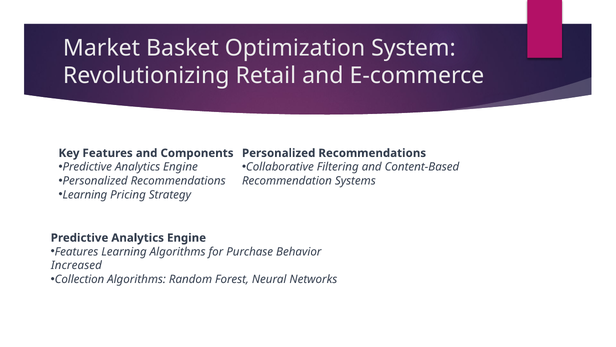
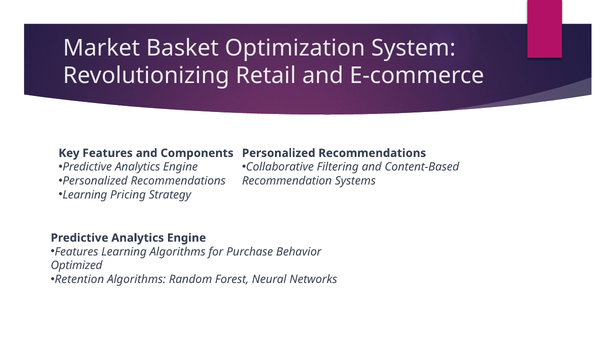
Increased: Increased -> Optimized (77, 265)
Collection: Collection -> Retention (79, 279)
